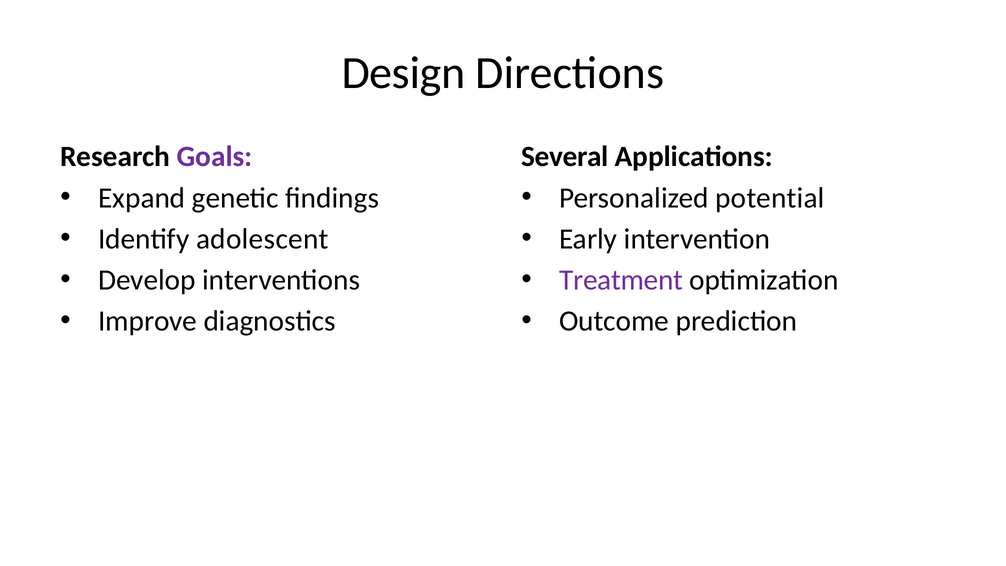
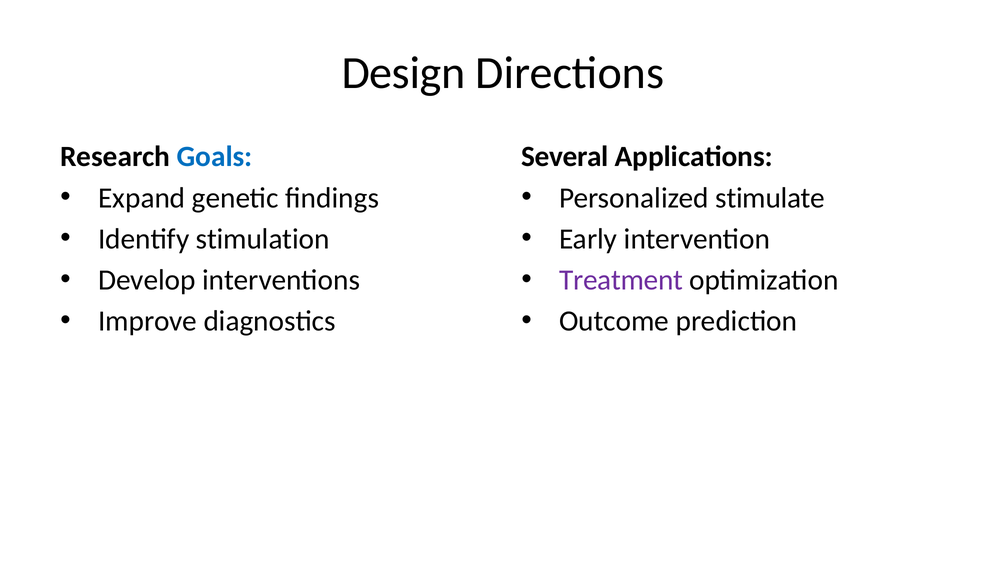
Goals colour: purple -> blue (215, 157)
potential: potential -> stimulate (770, 198)
adolescent: adolescent -> stimulation (263, 239)
